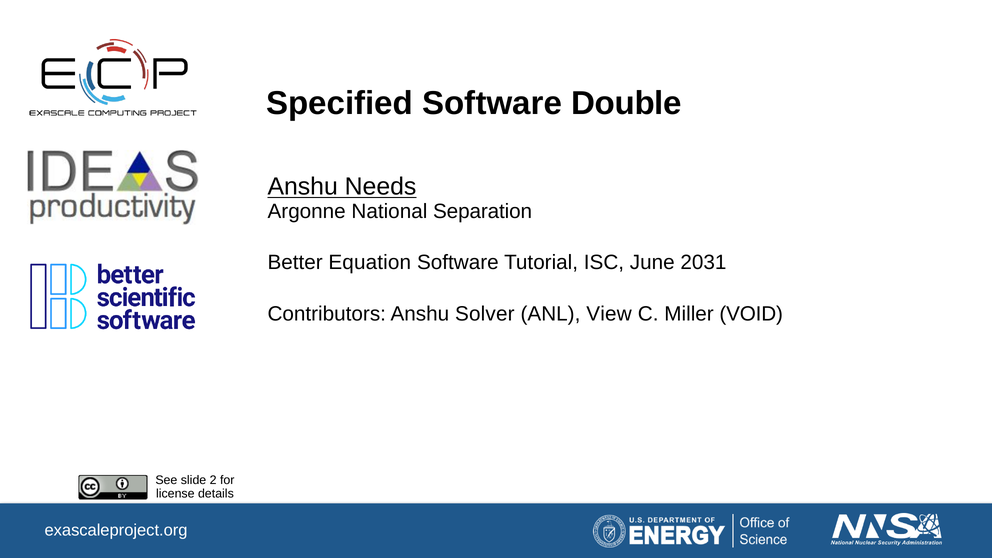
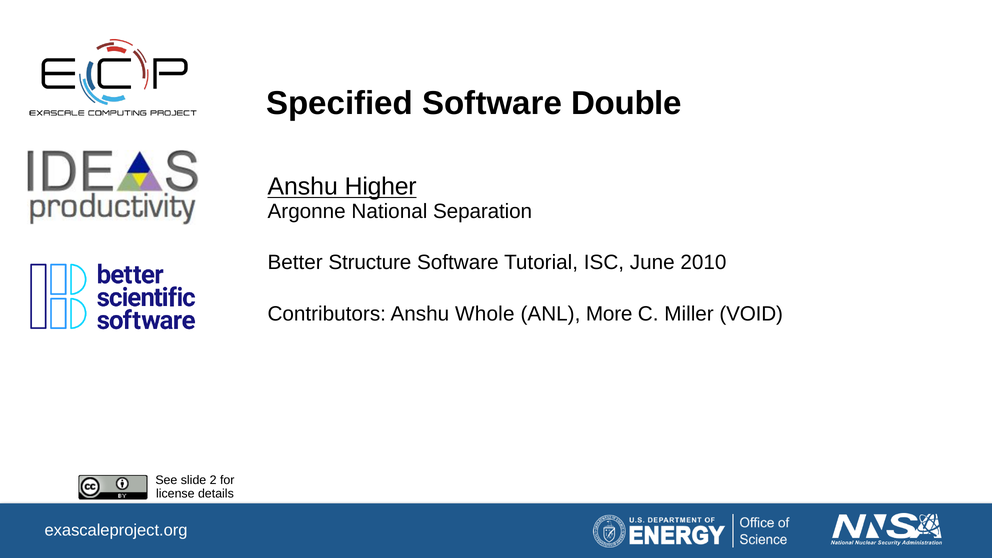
Needs: Needs -> Higher (381, 187)
Equation: Equation -> Structure (370, 263)
2031: 2031 -> 2010 (703, 263)
Solver: Solver -> Whole (485, 314)
View: View -> More (609, 314)
